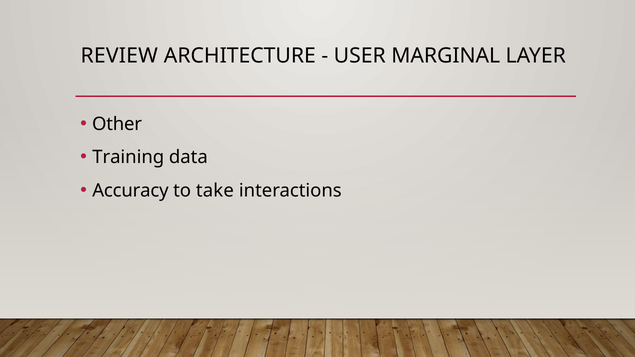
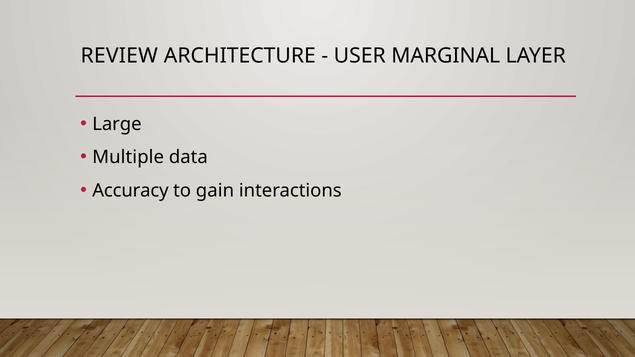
Other: Other -> Large (117, 124)
Training: Training -> Multiple (128, 157)
take: take -> gain (215, 191)
